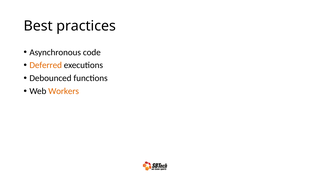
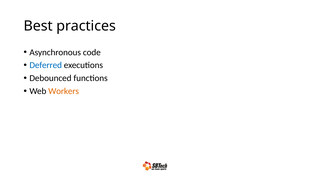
Deferred colour: orange -> blue (46, 65)
